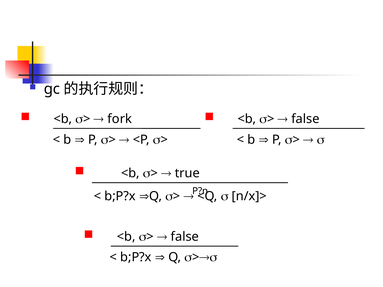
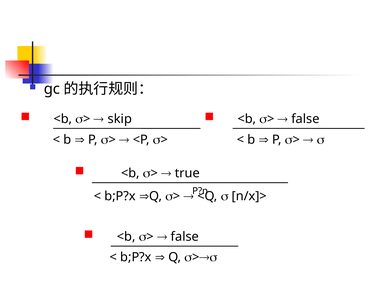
fork: fork -> skip (120, 119)
